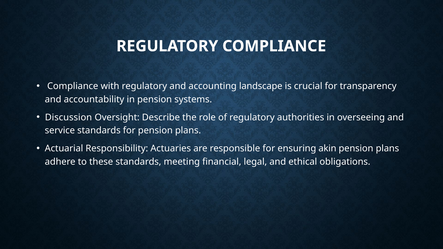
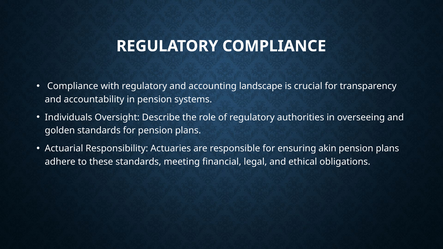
Discussion: Discussion -> Individuals (69, 117)
service: service -> golden (60, 131)
